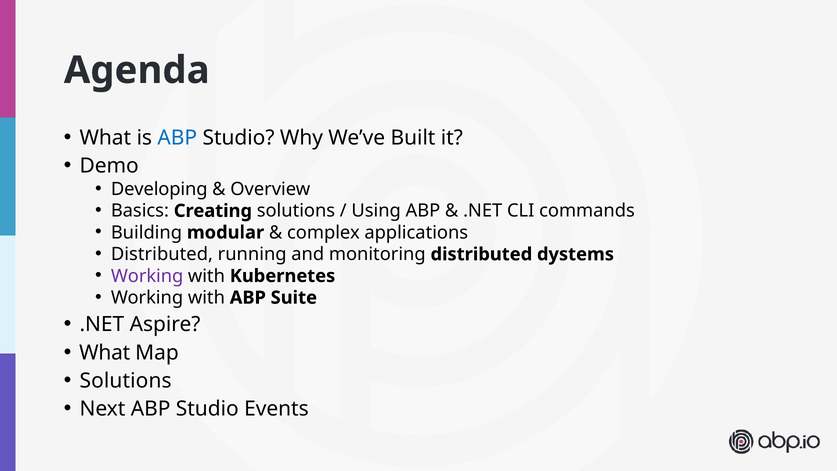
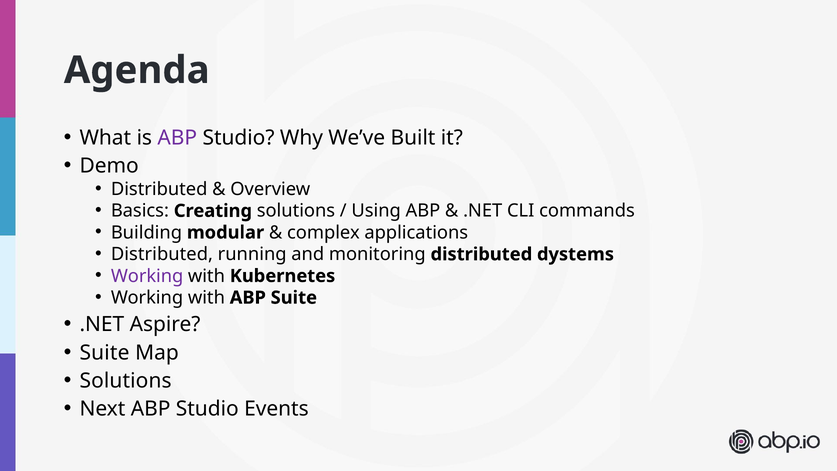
ABP colour: blue -> purple (177, 138)
Developing: Developing -> Distributed (159, 189)
What: What -> Suite (105, 353)
